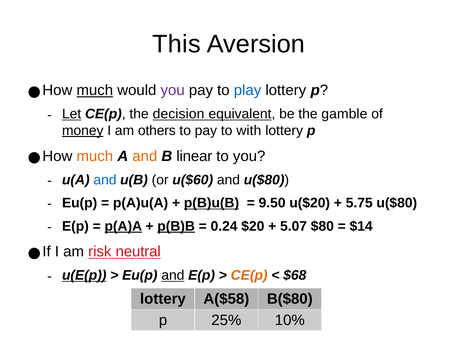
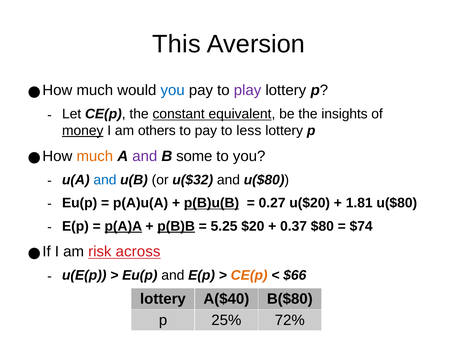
much underline: present -> none (95, 90)
you colour: purple -> blue (173, 90)
play colour: blue -> purple (248, 90)
Let underline: present -> none (72, 114)
decision: decision -> constant (179, 114)
gamble: gamble -> insights (344, 114)
with: with -> less (249, 131)
and colour: orange -> purple (145, 156)
linear: linear -> some (194, 156)
u($60: u($60 -> u($32 (193, 180)
9.50: 9.50 -> 0.27 (272, 203)
5.75: 5.75 -> 1.81 (359, 203)
0.24: 0.24 -> 5.25 (224, 226)
5.07: 5.07 -> 0.37 (294, 226)
$14: $14 -> $74 (361, 226)
neutral: neutral -> across (138, 251)
u(E(p underline: present -> none (84, 275)
and underline: present -> none (173, 275)
$68: $68 -> $66 (295, 275)
A($58: A($58 -> A($40 (226, 299)
10%: 10% -> 72% (290, 320)
